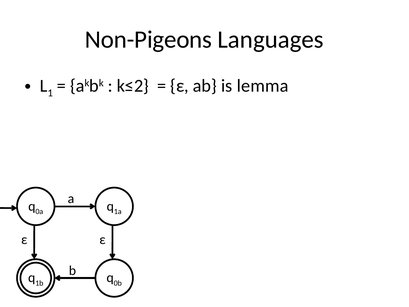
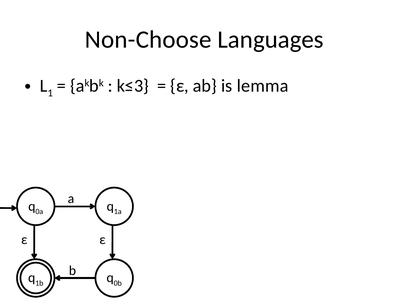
Non-Pigeons: Non-Pigeons -> Non-Choose (148, 40)
k≤2: k≤2 -> k≤3 (133, 86)
